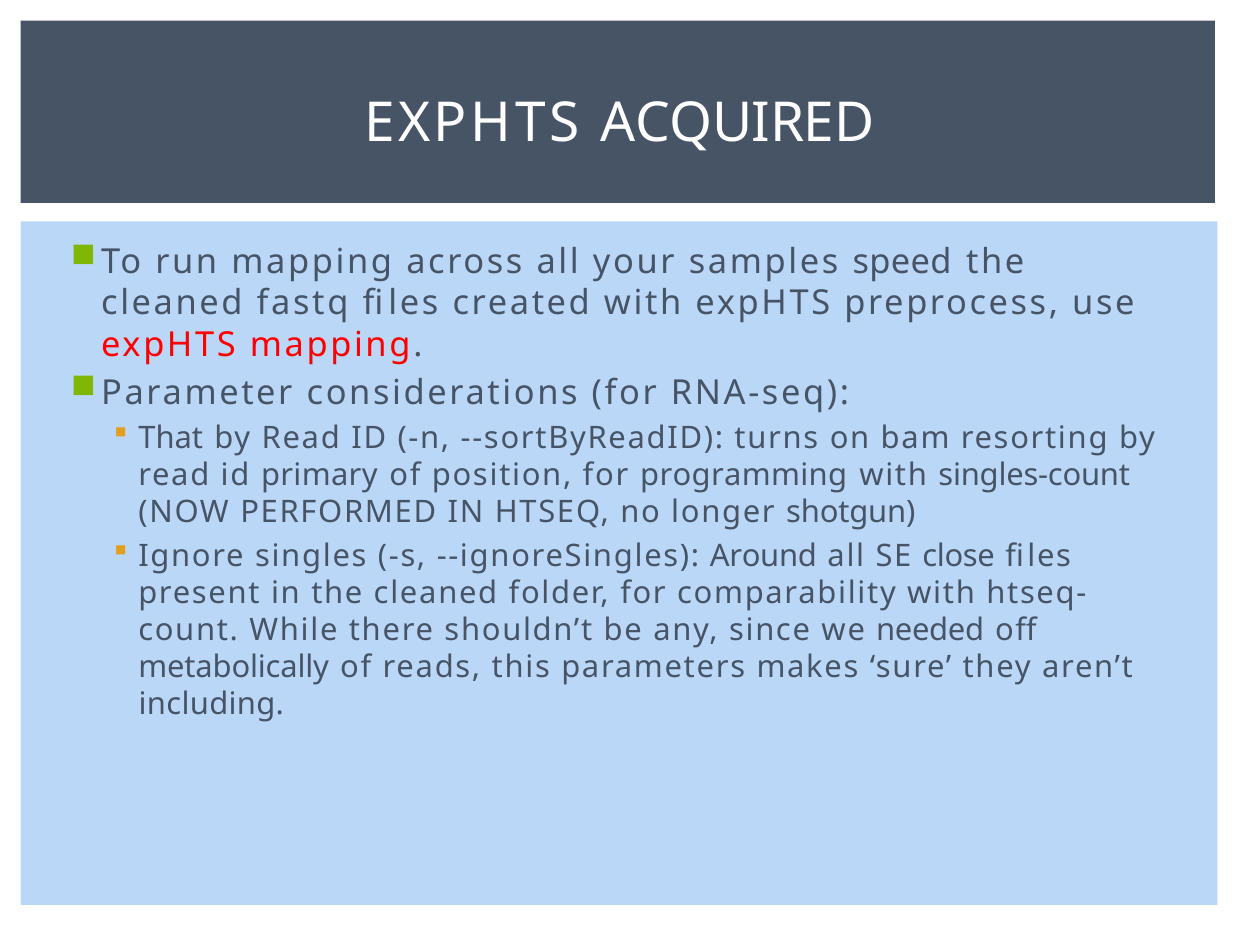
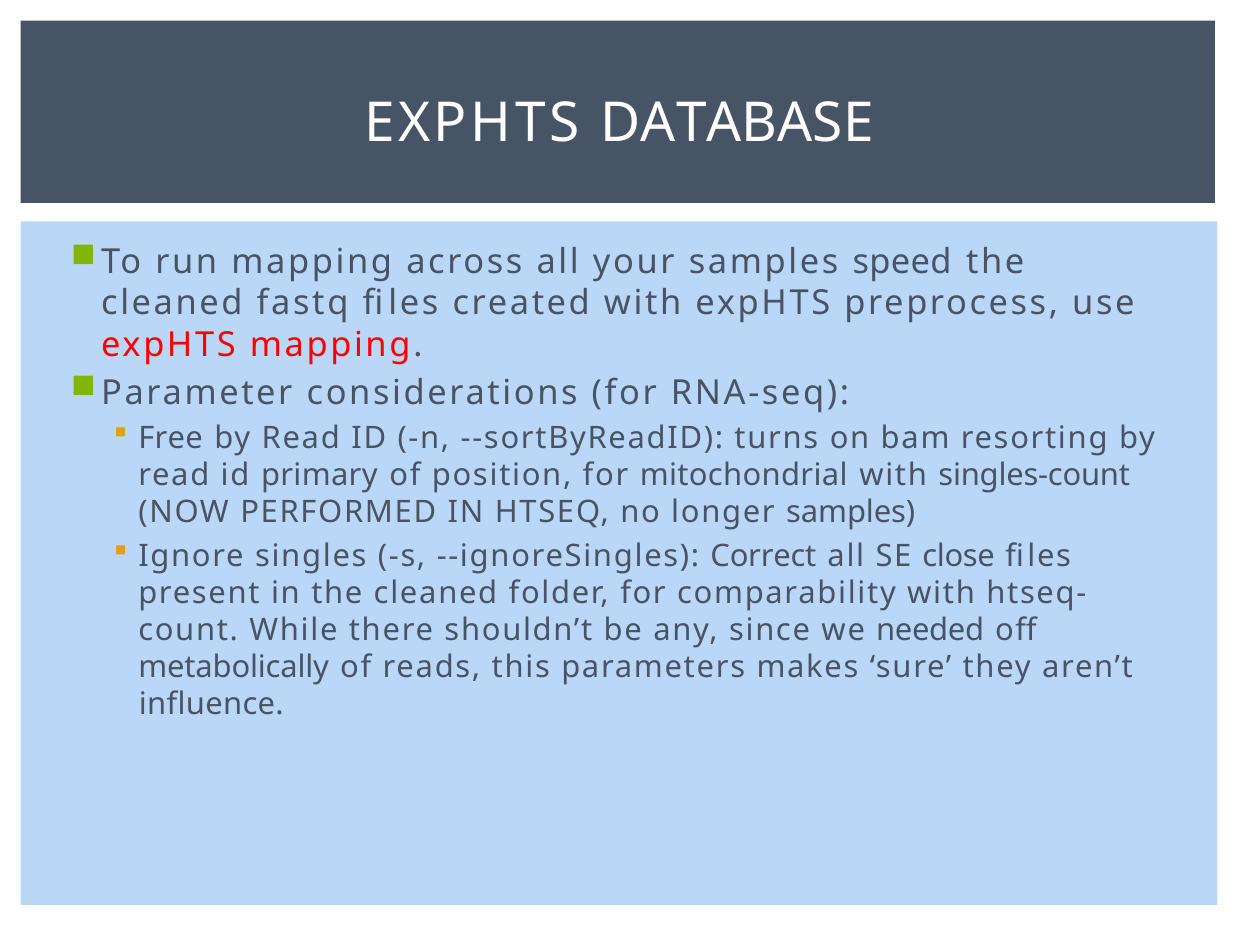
ACQUIRED: ACQUIRED -> DATABASE (737, 123)
That: That -> Free (171, 438)
programming: programming -> mitochondrial (744, 476)
longer shotgun: shotgun -> samples (851, 513)
Around: Around -> Correct (763, 556)
including: including -> influence (211, 705)
